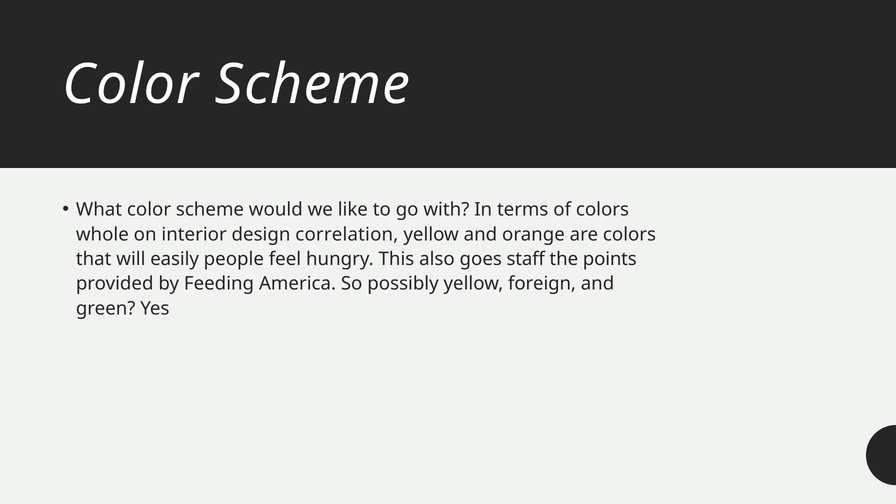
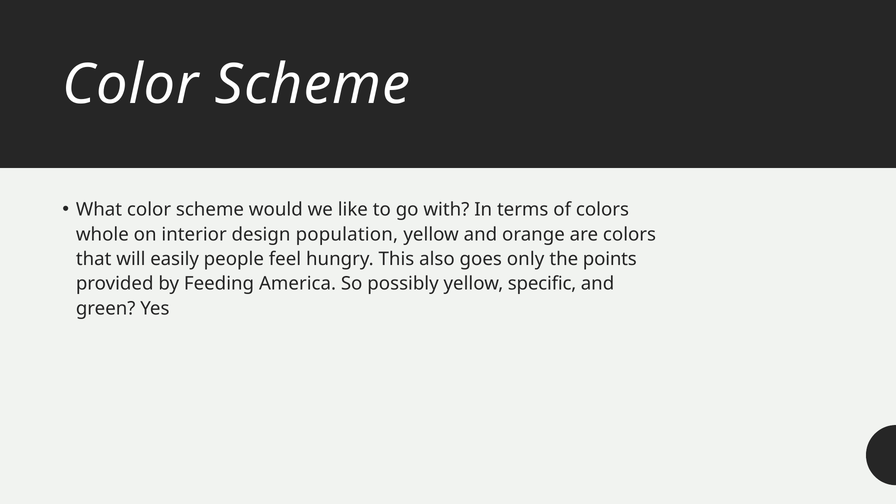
correlation: correlation -> population (347, 234)
staff: staff -> only (526, 259)
foreign: foreign -> specific (542, 284)
